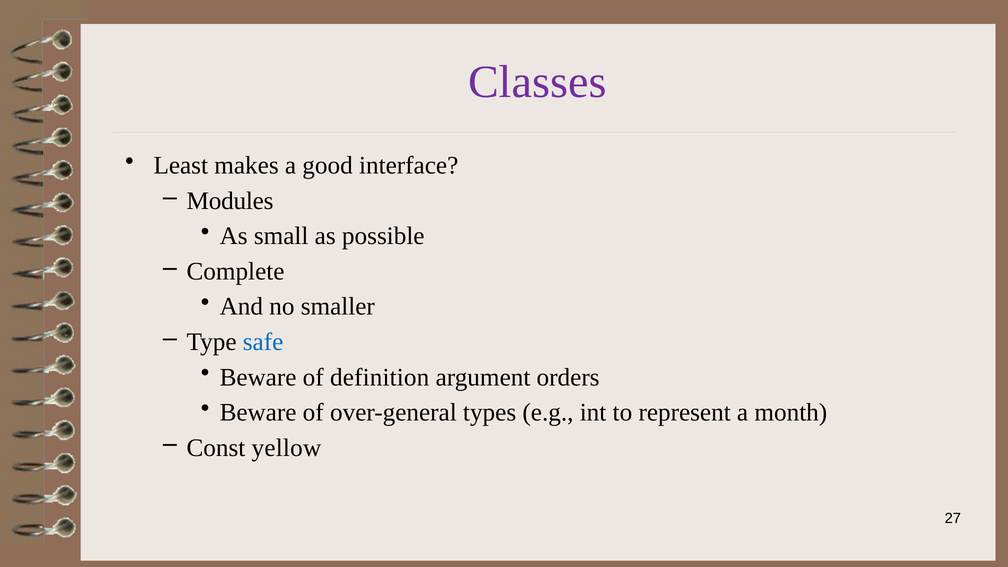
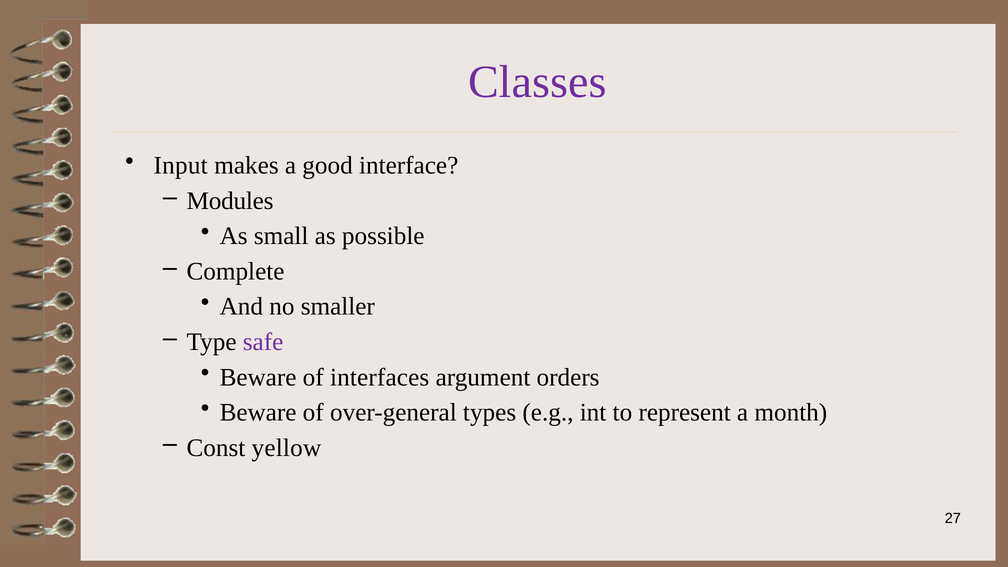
Least: Least -> Input (181, 166)
safe colour: blue -> purple (263, 342)
definition: definition -> interfaces (380, 377)
